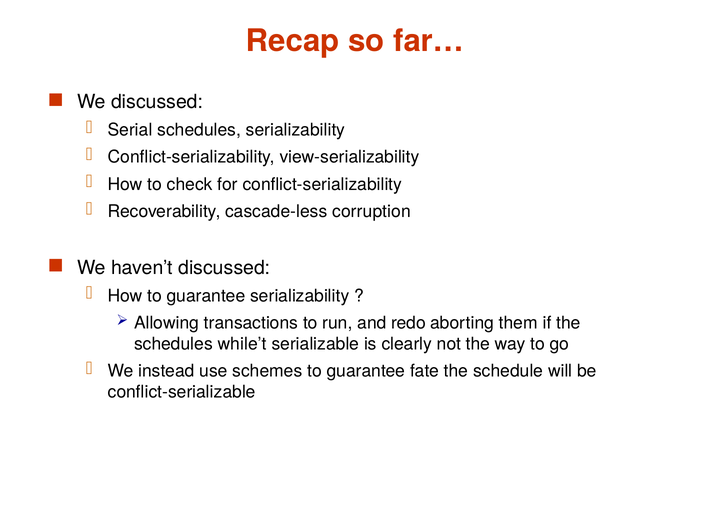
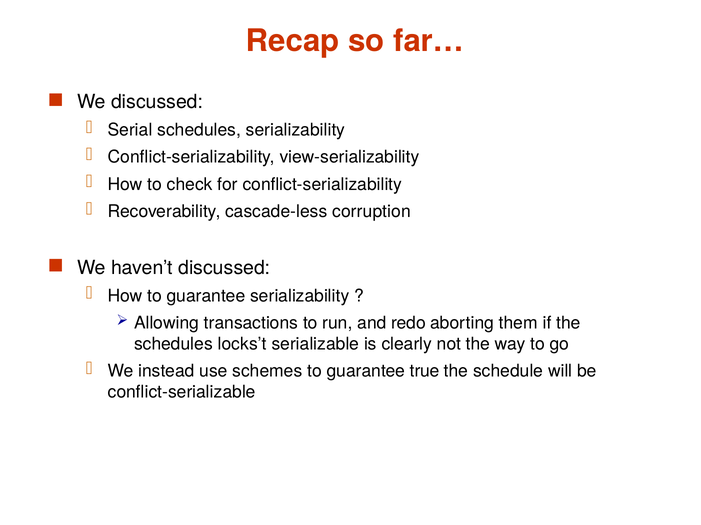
while’t: while’t -> locks’t (242, 344)
fate: fate -> true (425, 372)
